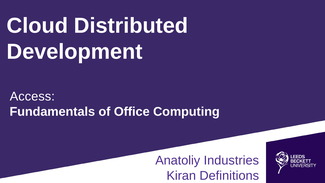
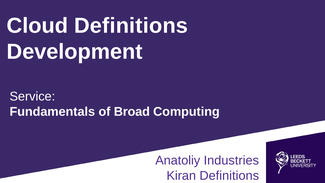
Cloud Distributed: Distributed -> Definitions (131, 26)
Access: Access -> Service (32, 96)
Office: Office -> Broad (132, 112)
